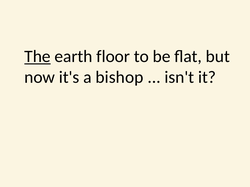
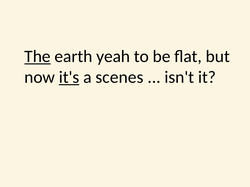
floor: floor -> yeah (113, 57)
it's underline: none -> present (69, 77)
bishop: bishop -> scenes (119, 77)
